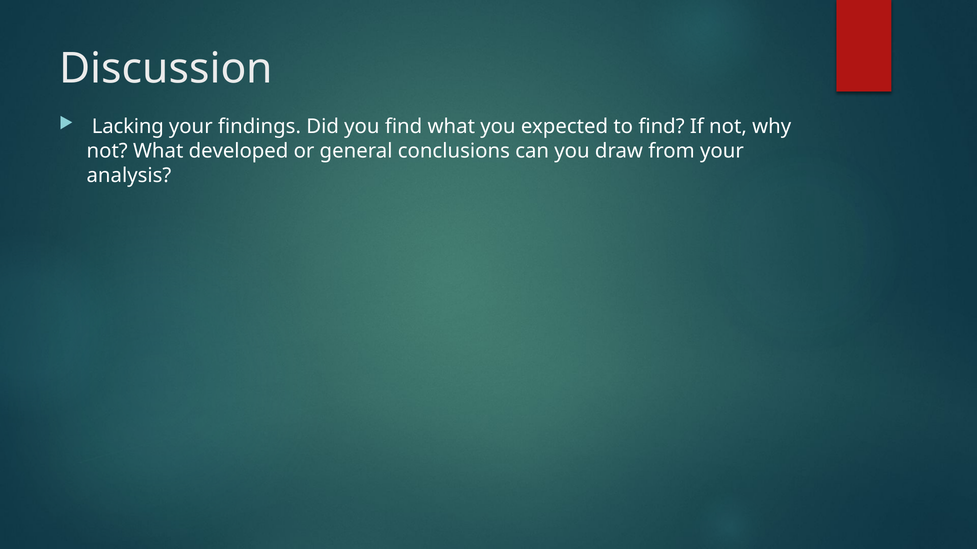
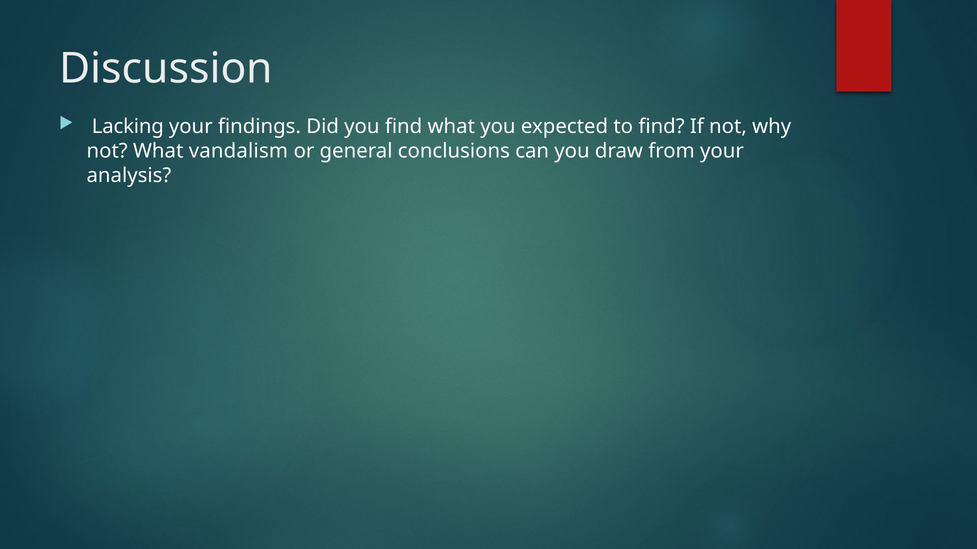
developed: developed -> vandalism (238, 151)
